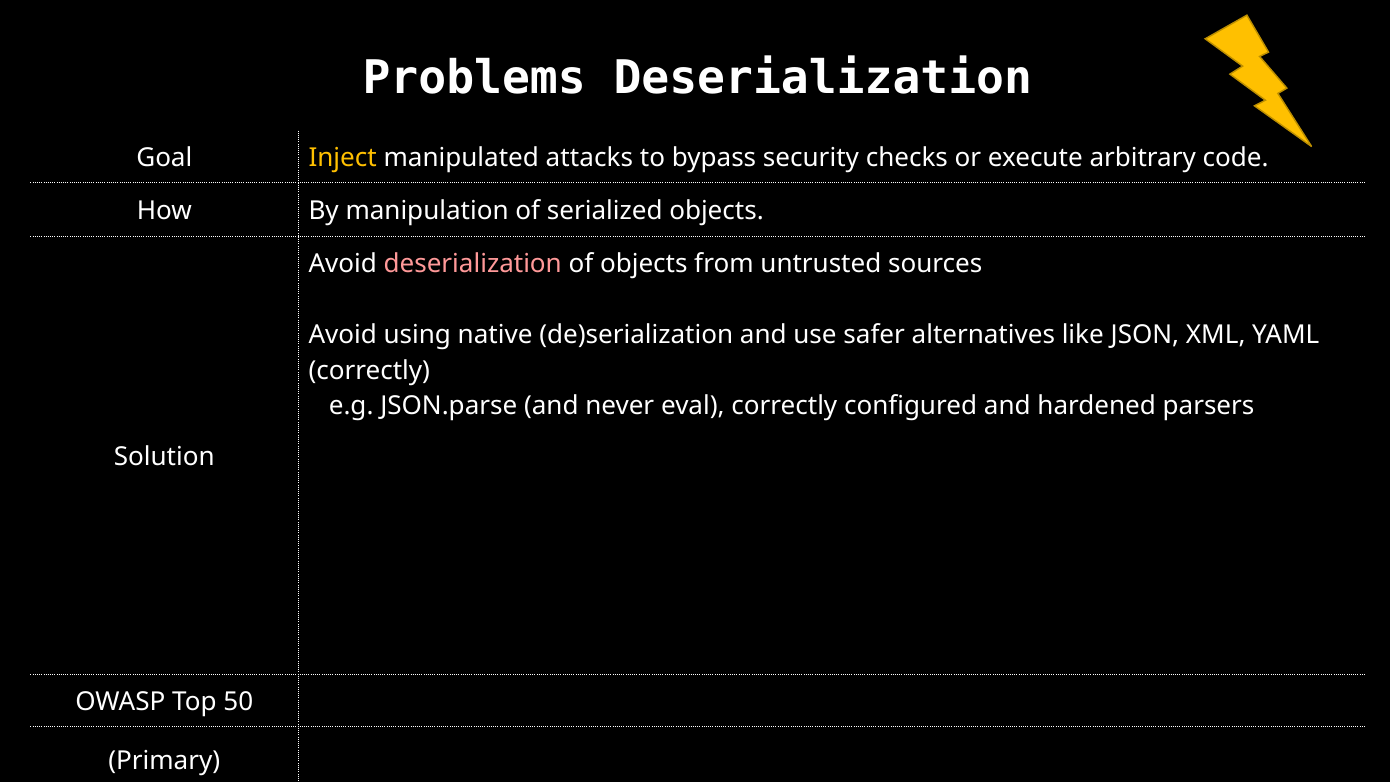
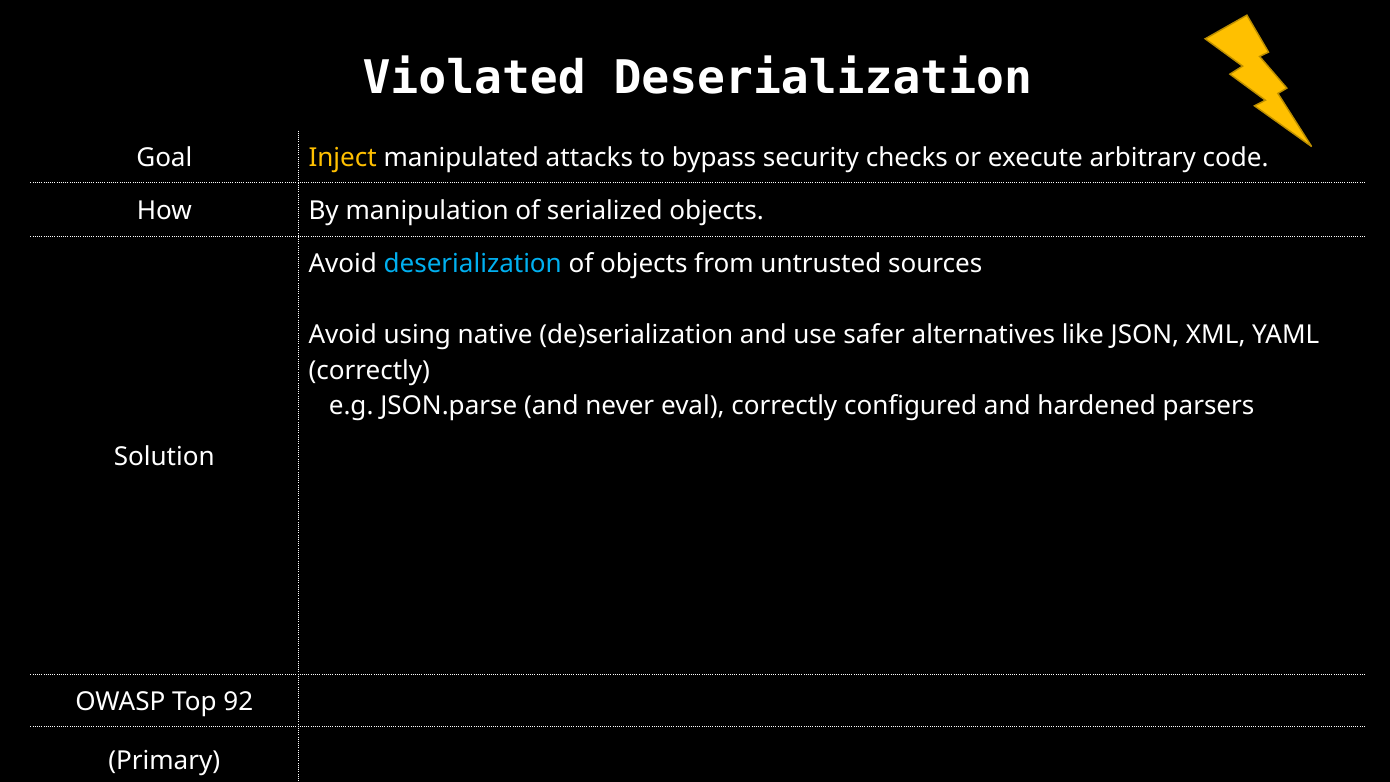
Problems: Problems -> Violated (474, 78)
deserialization colour: pink -> light blue (473, 264)
50: 50 -> 92 (238, 702)
